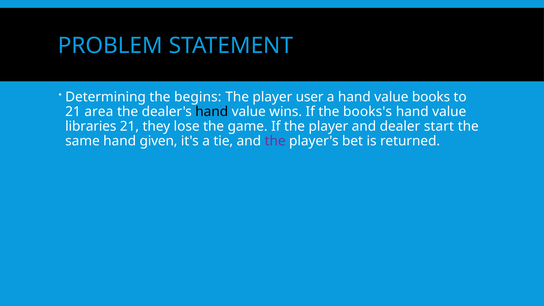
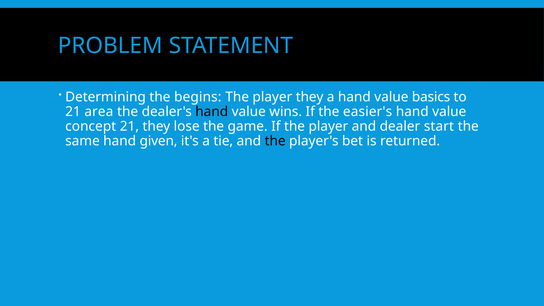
player user: user -> they (310, 97)
books: books -> basics (431, 97)
books's: books's -> easier's (368, 112)
libraries: libraries -> concept (91, 126)
the colour: purple -> black (275, 141)
